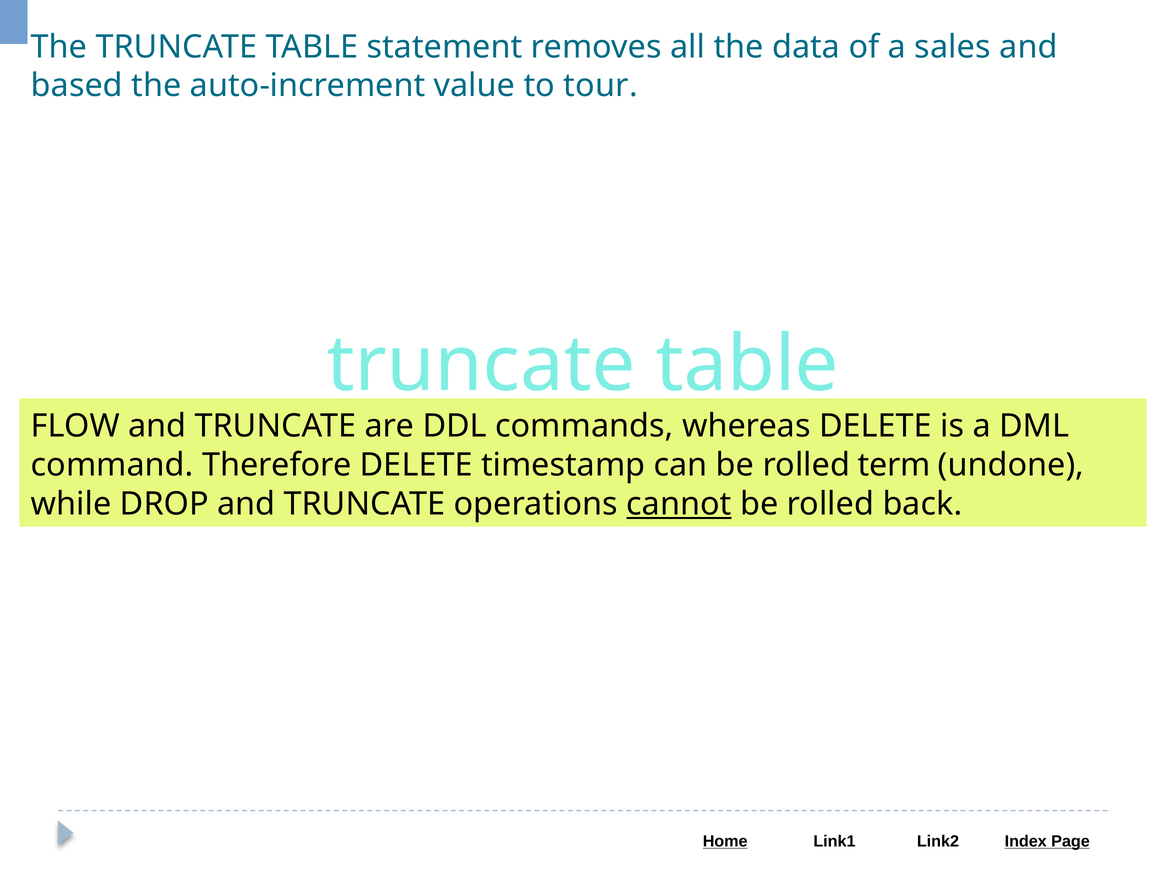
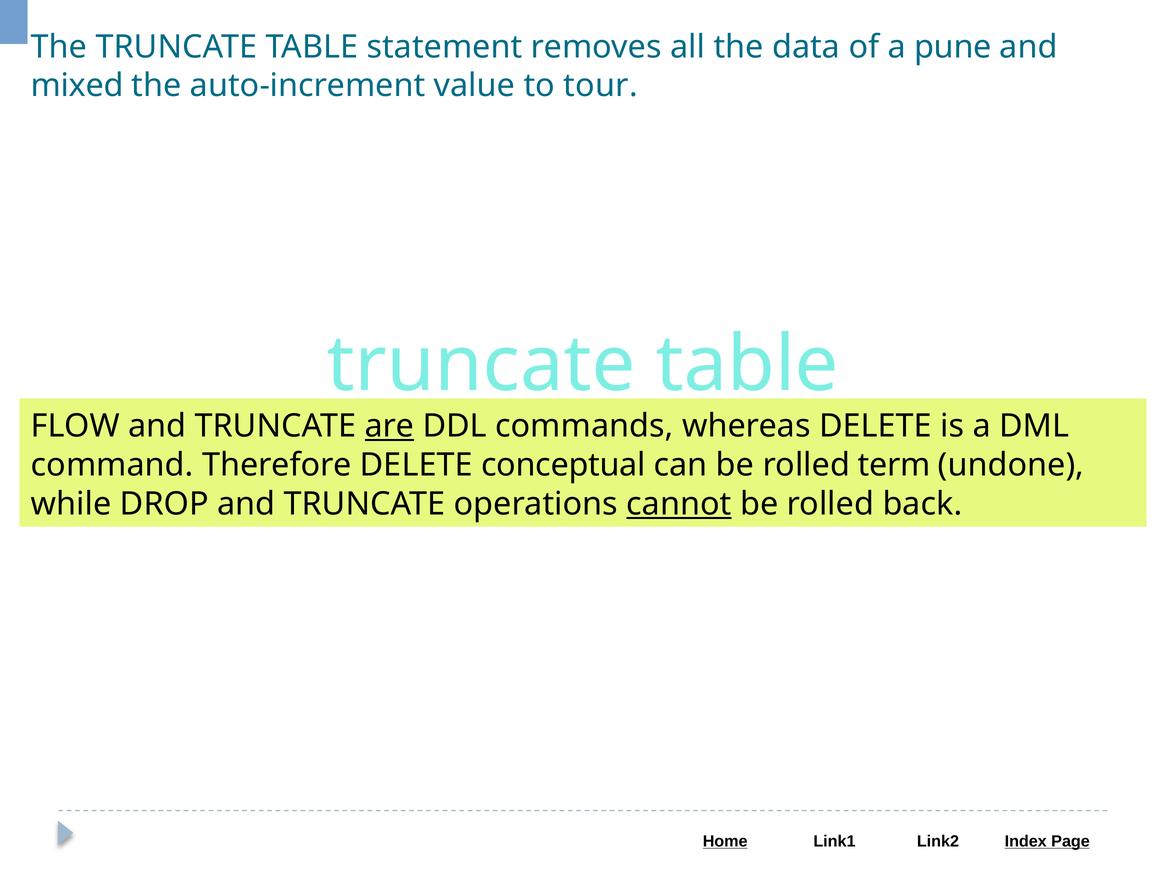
sales: sales -> pune (953, 47)
based: based -> mixed (77, 86)
are underline: none -> present (390, 426)
timestamp: timestamp -> conceptual (563, 465)
